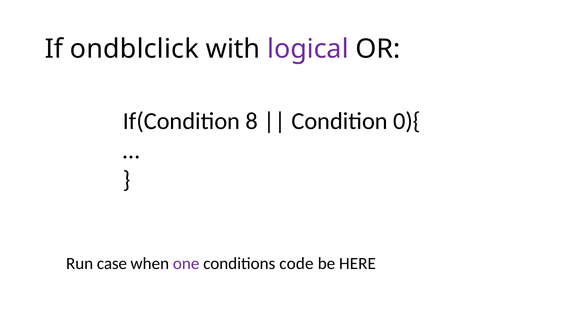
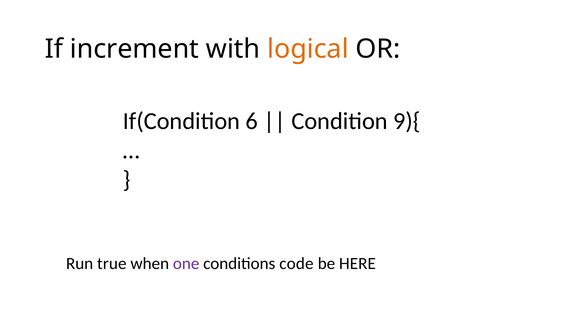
ondblclick: ondblclick -> increment (134, 49)
logical colour: purple -> orange (308, 49)
8: 8 -> 6 (252, 122)
0){: 0){ -> 9){ (407, 122)
case: case -> true (112, 264)
